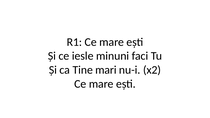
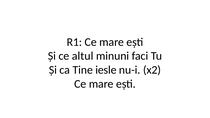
iesle: iesle -> altul (83, 56)
mari: mari -> iesle (106, 70)
